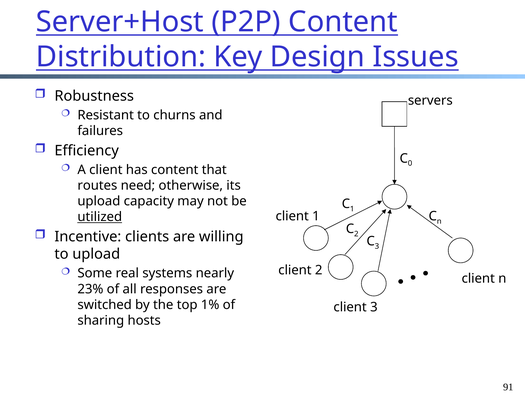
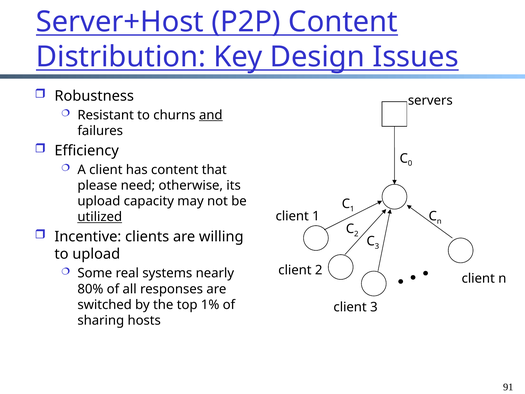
and underline: none -> present (211, 115)
routes: routes -> please (97, 185)
23%: 23% -> 80% (90, 289)
